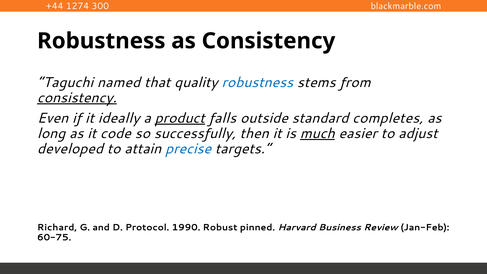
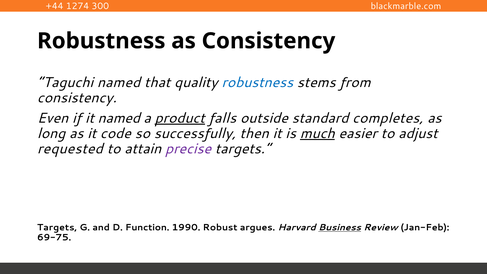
consistency underline: present -> none (77, 98)
it ideally: ideally -> named (119, 118)
developed: developed -> requested (70, 149)
precise colour: blue -> purple (188, 149)
Richard: Richard -> Targets (57, 227)
Protocol: Protocol -> Function (147, 227)
pinned: pinned -> argues (257, 227)
Business underline: none -> present (340, 227)
60-75: 60-75 -> 69-75 (54, 237)
